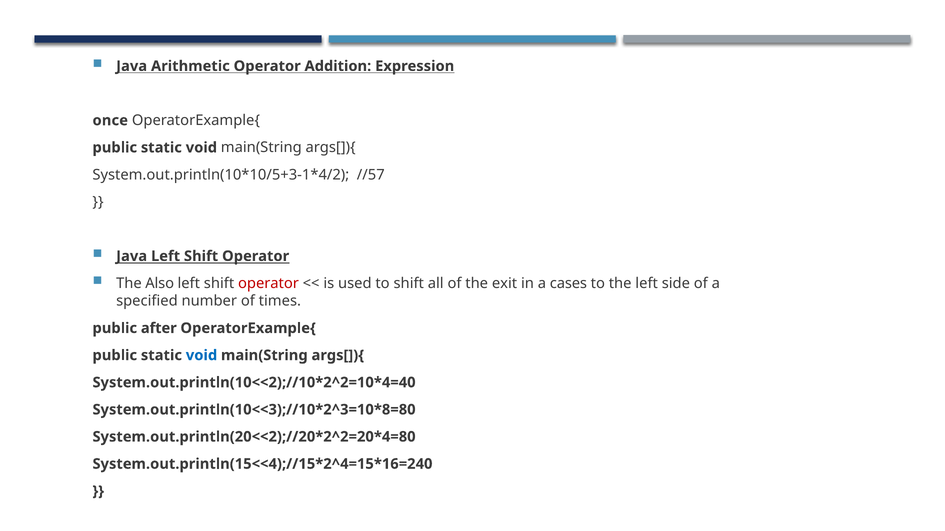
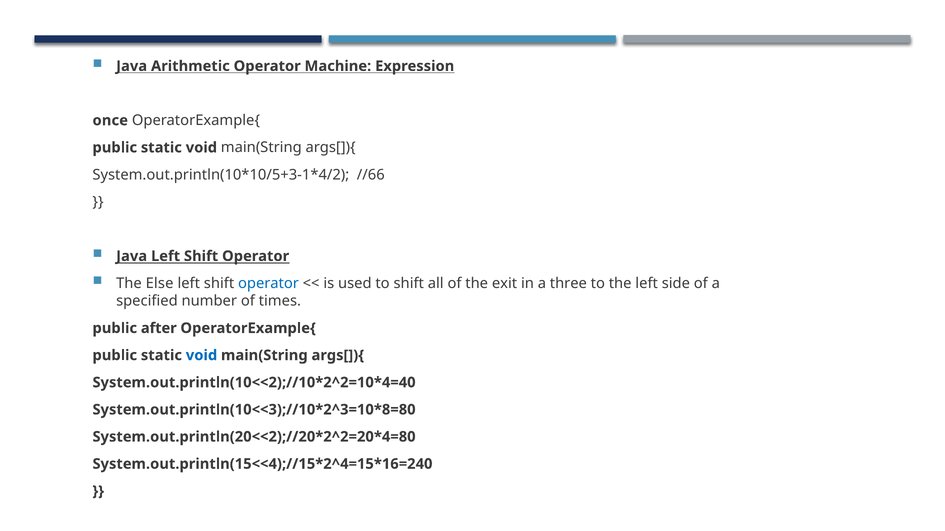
Addition: Addition -> Machine (338, 66)
//57: //57 -> //66 (371, 175)
Also: Also -> Else (160, 284)
operator colour: red -> blue (268, 284)
cases: cases -> three (568, 284)
